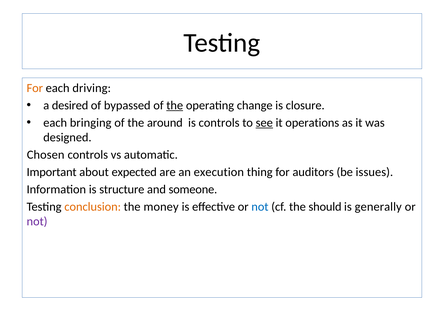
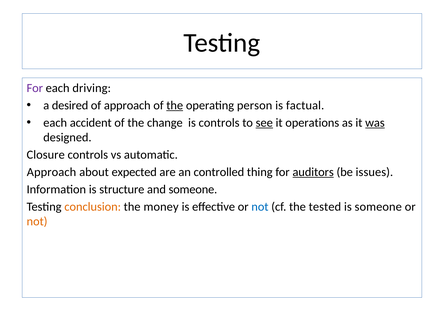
For colour: orange -> purple (35, 88)
of bypassed: bypassed -> approach (127, 105)
change: change -> person (255, 105)
closure: closure -> factual (305, 105)
bringing: bringing -> accident (91, 123)
around: around -> change (165, 123)
was underline: none -> present (375, 123)
Chosen: Chosen -> Closure (46, 155)
Important: Important -> Approach (52, 172)
execution: execution -> controlled (219, 172)
auditors underline: none -> present (313, 172)
should: should -> tested (325, 207)
is generally: generally -> someone (378, 207)
not colour: purple -> orange (37, 221)
